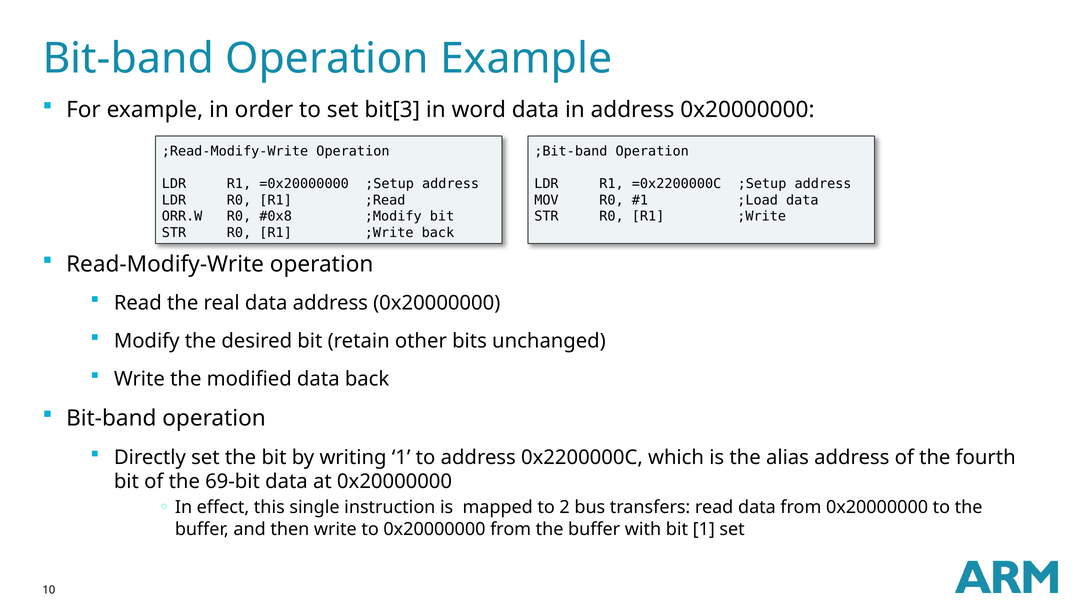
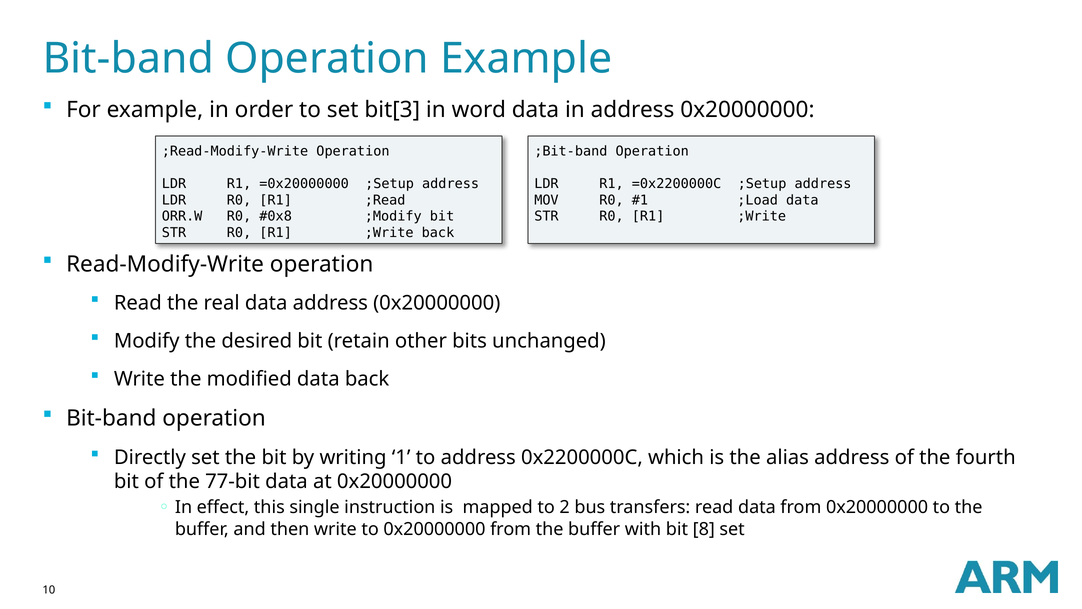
69-bit: 69-bit -> 77-bit (233, 482)
bit 1: 1 -> 8 (704, 529)
